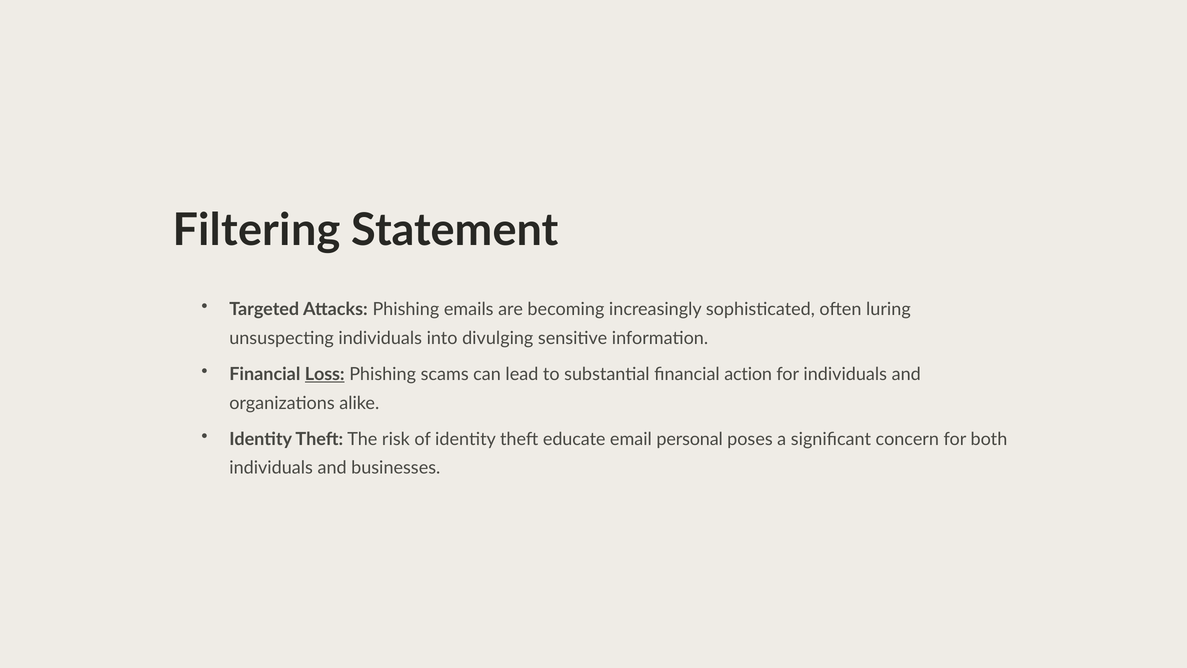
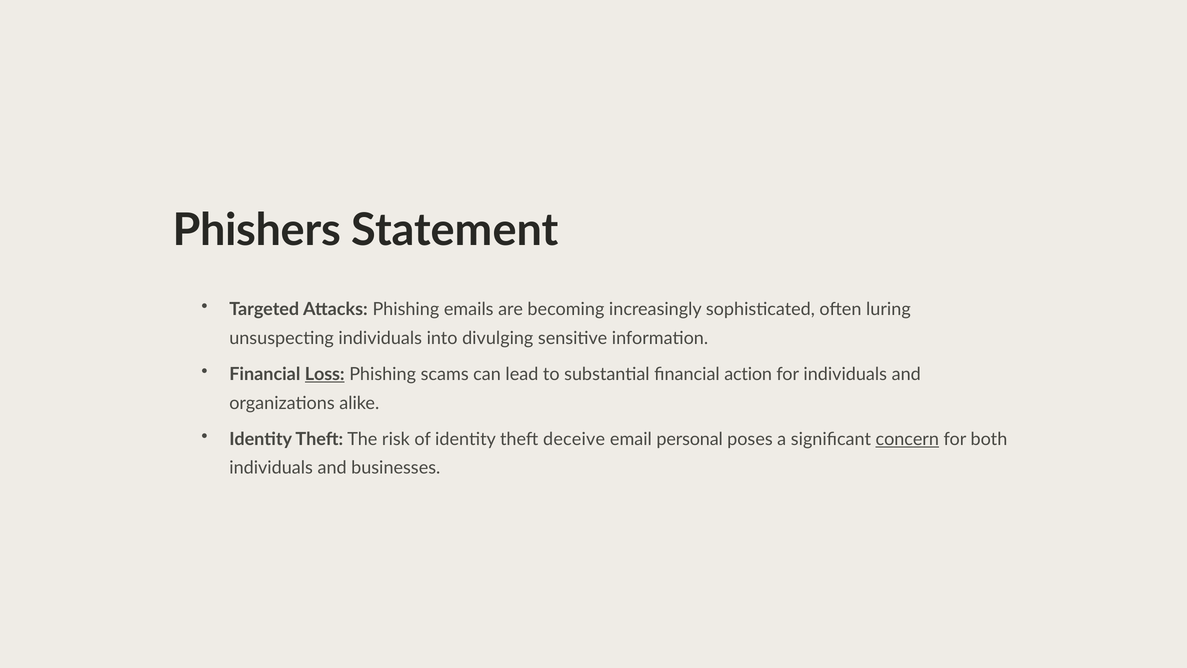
Filtering: Filtering -> Phishers (257, 230)
educate: educate -> deceive (574, 439)
concern underline: none -> present (907, 439)
